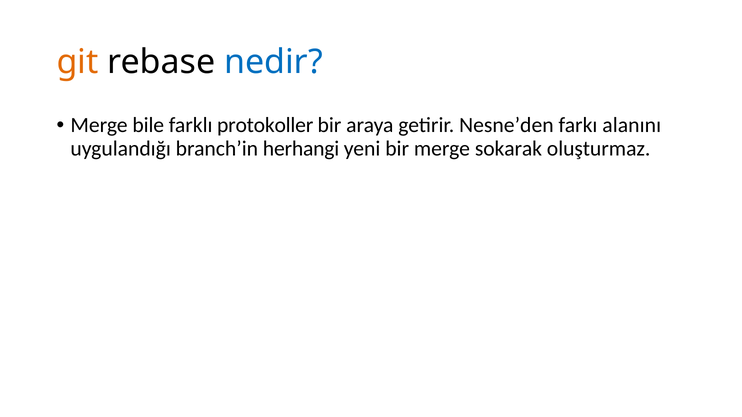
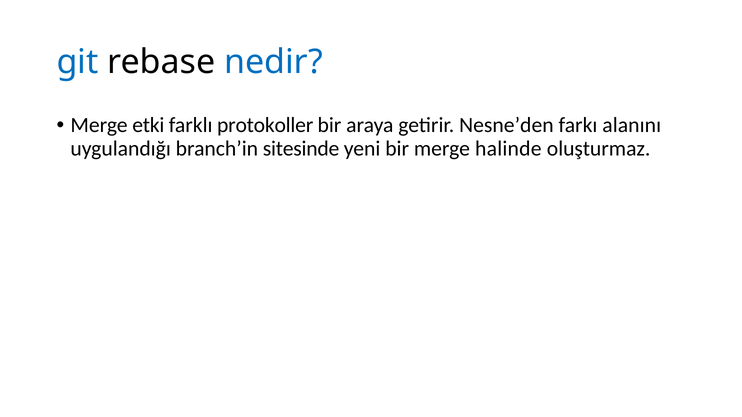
git colour: orange -> blue (78, 62)
bile: bile -> etki (148, 125)
herhangi: herhangi -> sitesinde (301, 149)
sokarak: sokarak -> halinde (508, 149)
